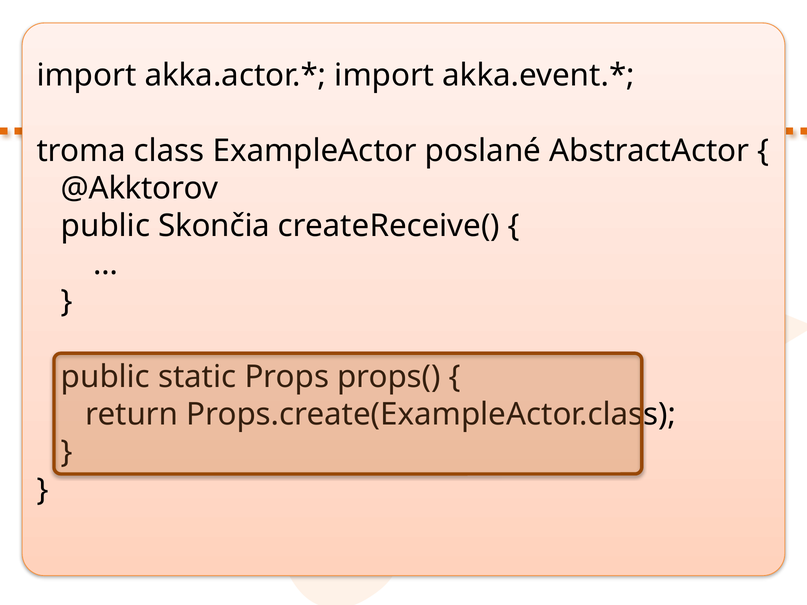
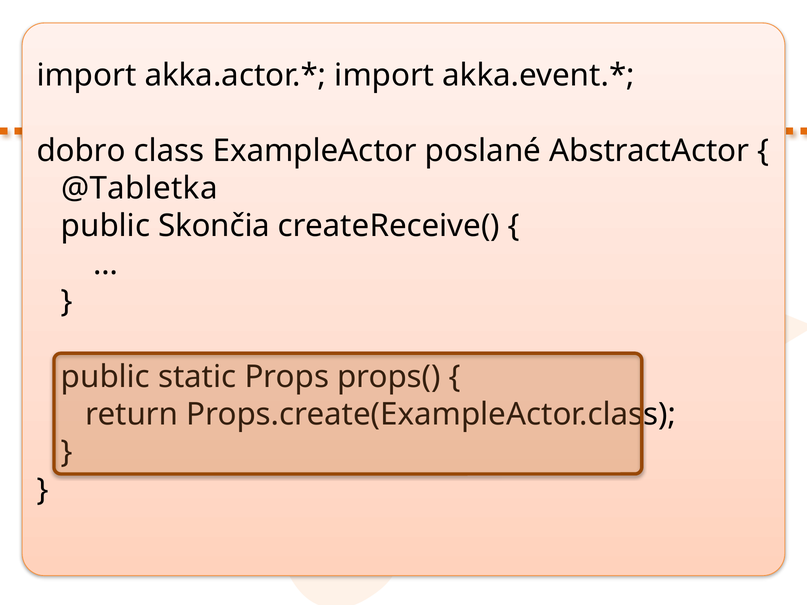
troma: troma -> dobro (81, 151)
@Akktorov: @Akktorov -> @Tabletka (139, 189)
